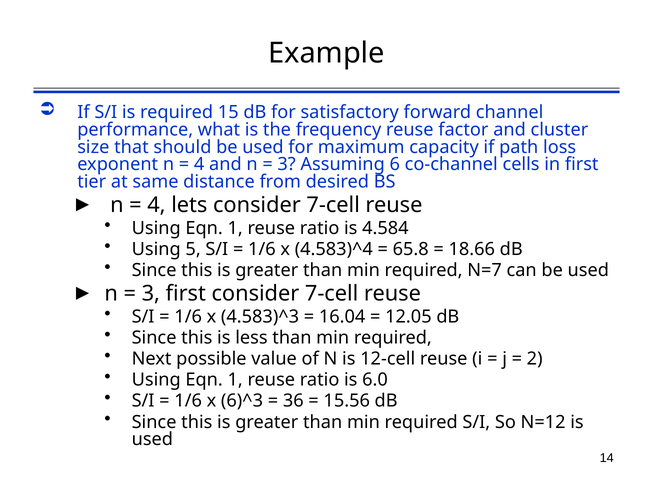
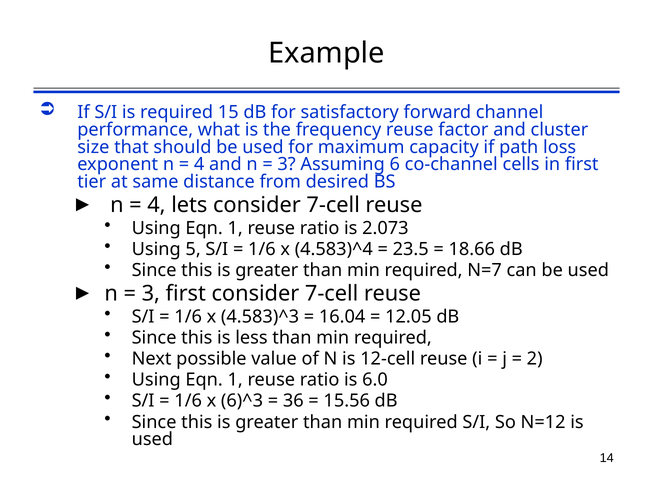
4.584: 4.584 -> 2.073 (385, 228)
65.8: 65.8 -> 23.5 (411, 249)
